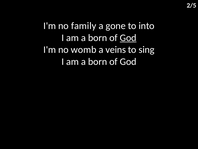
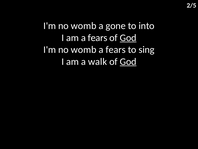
family: family -> womb (84, 26)
born: born -> fears (98, 38)
veins: veins -> fears (116, 49)
born: born -> walk (98, 61)
God underline: none -> present (128, 61)
